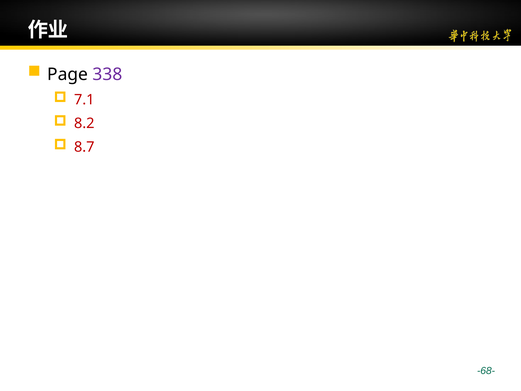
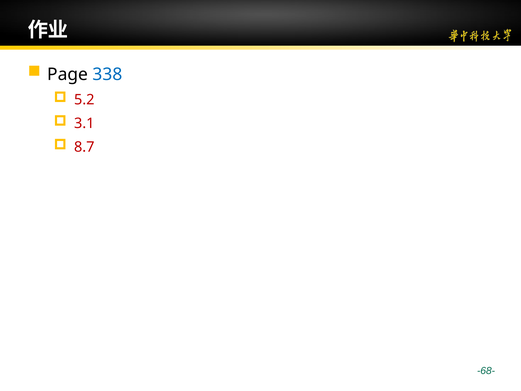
338 colour: purple -> blue (107, 74)
7.1: 7.1 -> 5.2 (84, 100)
8.2: 8.2 -> 3.1 (84, 123)
